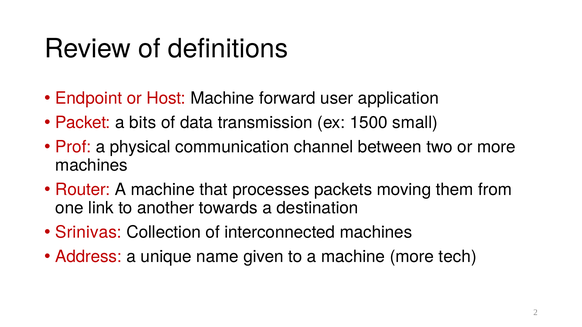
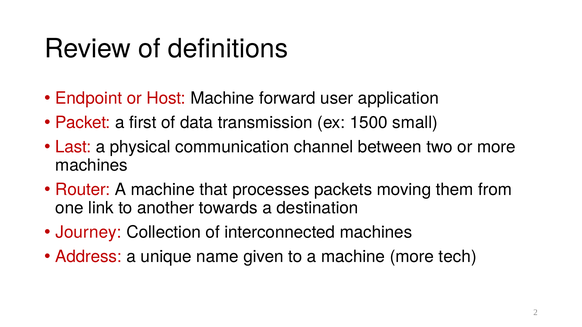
bits: bits -> first (143, 123)
Prof: Prof -> Last (73, 147)
Srinivas: Srinivas -> Journey (89, 232)
